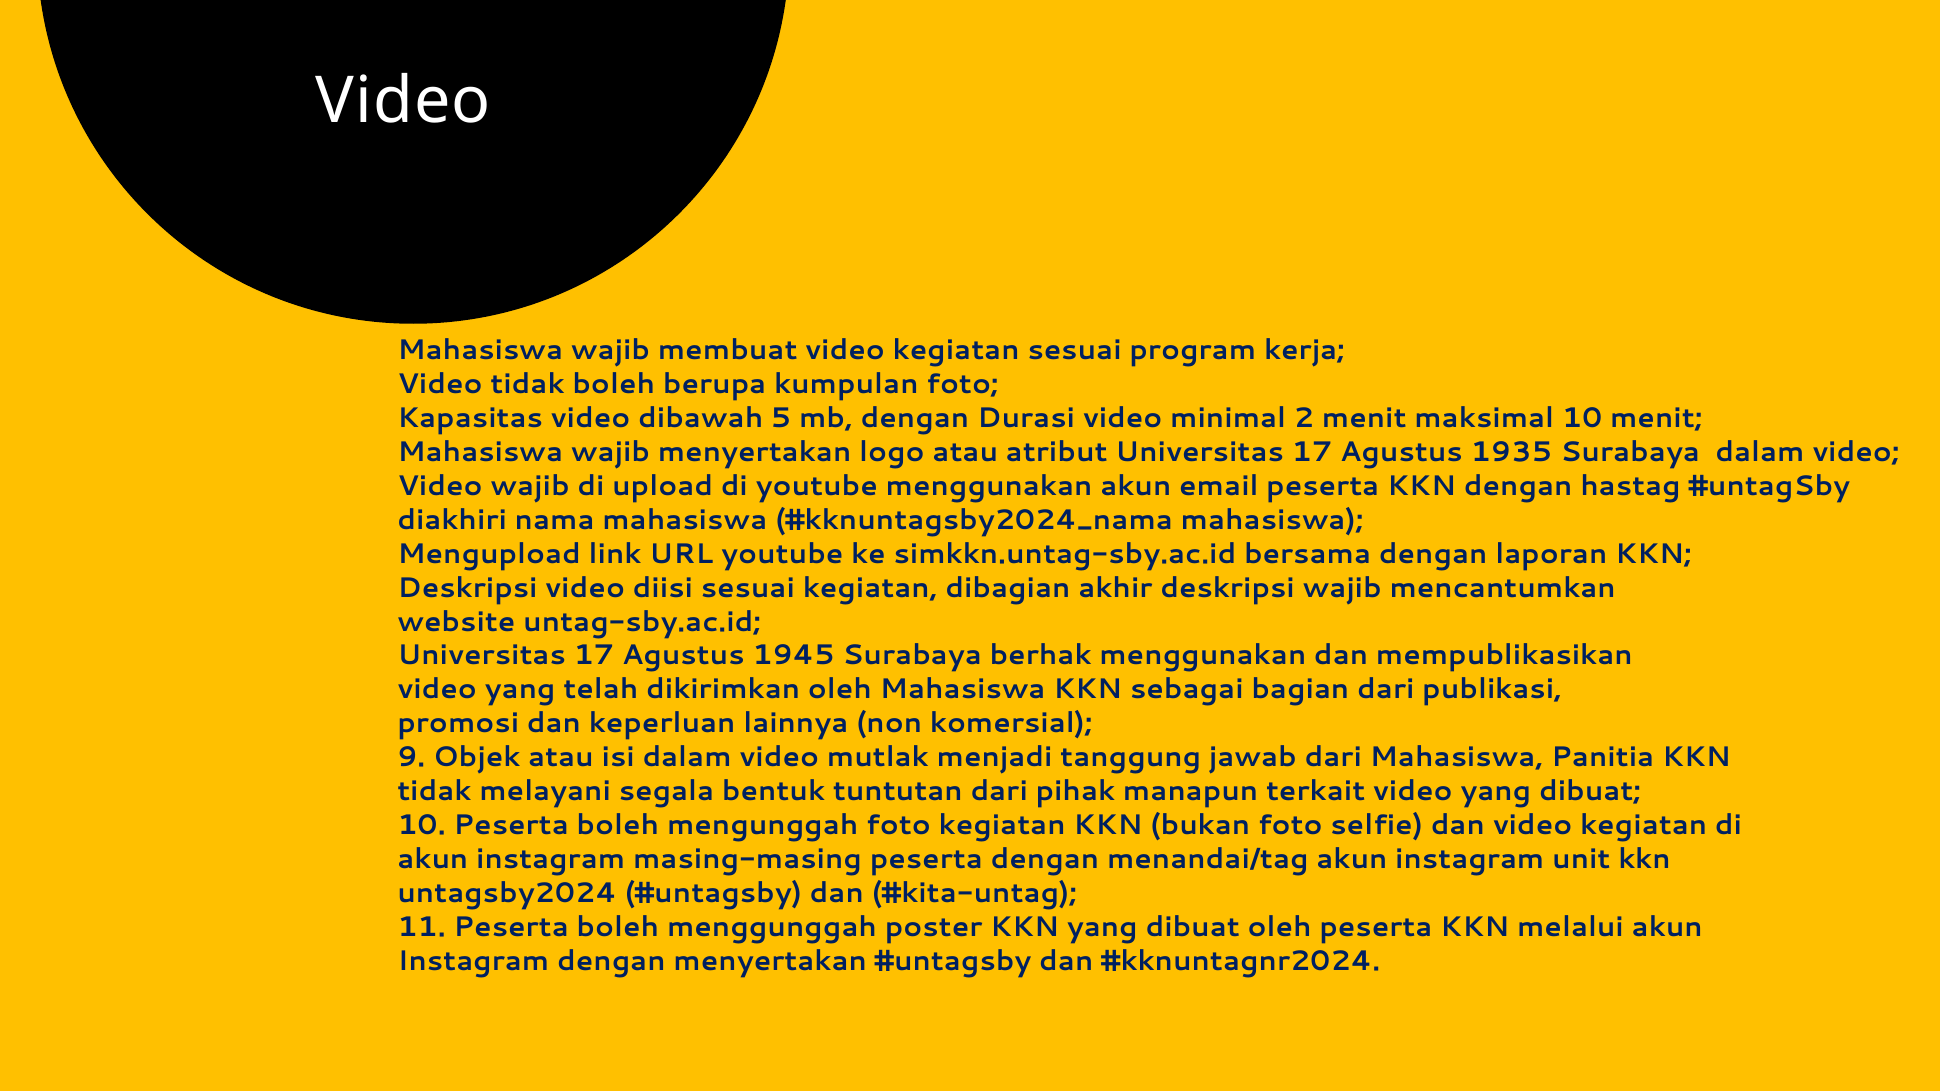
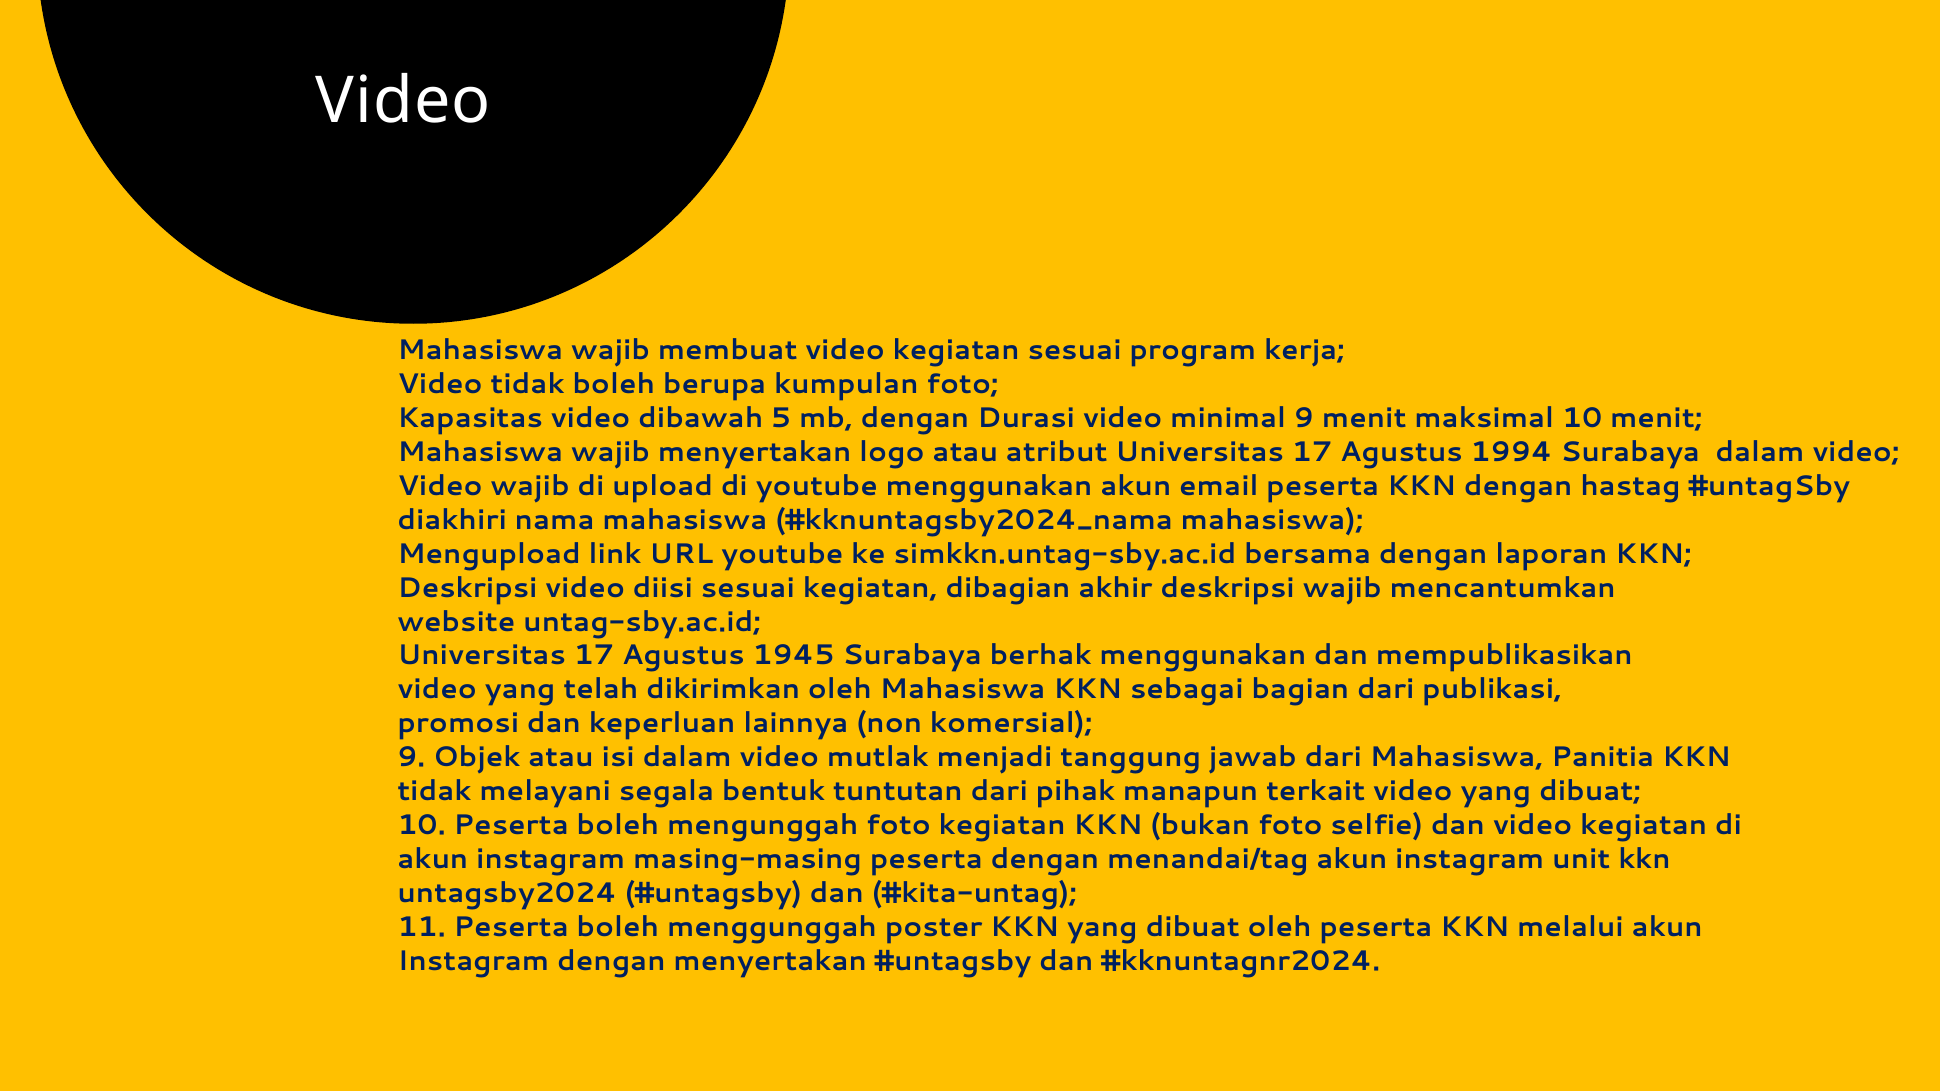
minimal 2: 2 -> 9 (1304, 418)
1935: 1935 -> 1994 (1511, 452)
